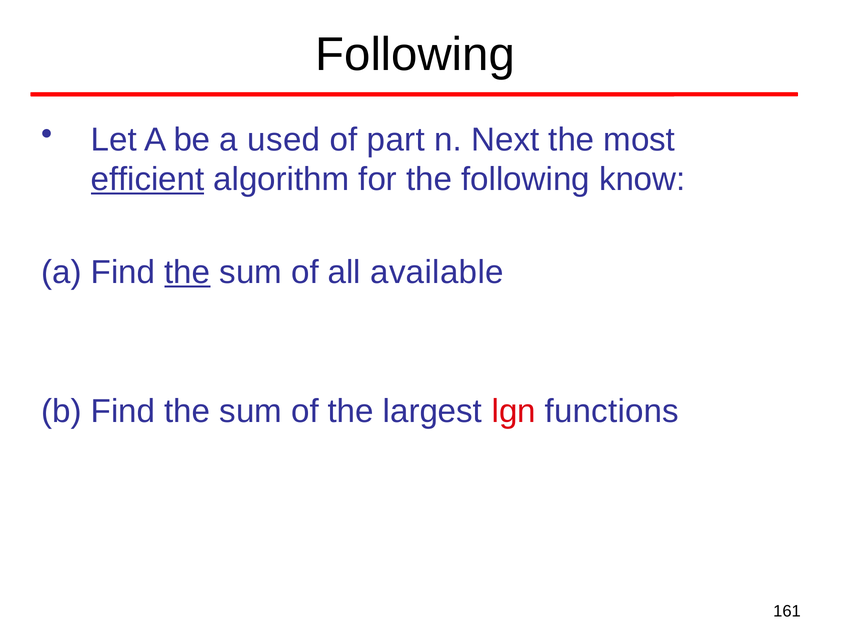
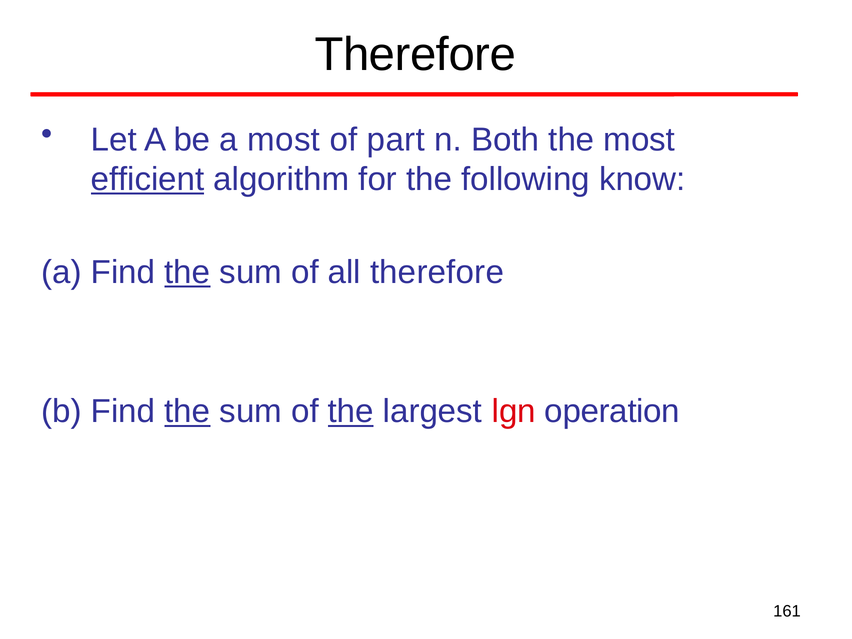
Following: Following -> Therefore (415, 55)
a used: used -> most (284, 140)
Next: Next -> Both (505, 140)
all available: available -> therefore (437, 272)
the underline: none -> present (187, 412)
the underline: none -> present (351, 412)
functions: functions -> operation (612, 412)
